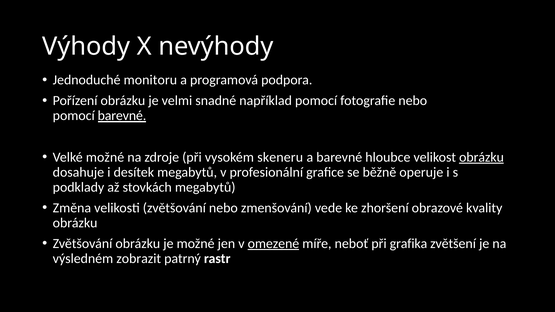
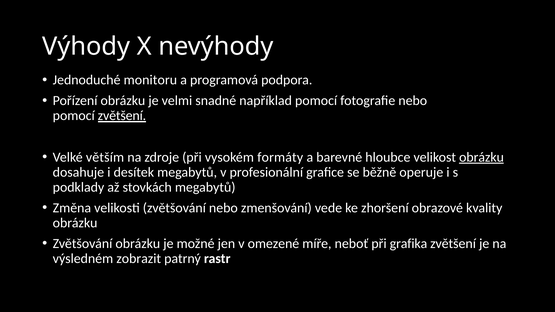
pomocí barevné: barevné -> zvětšení (122, 116)
Velké možné: možné -> větším (105, 157)
skeneru: skeneru -> formáty (280, 157)
omezené underline: present -> none (273, 244)
